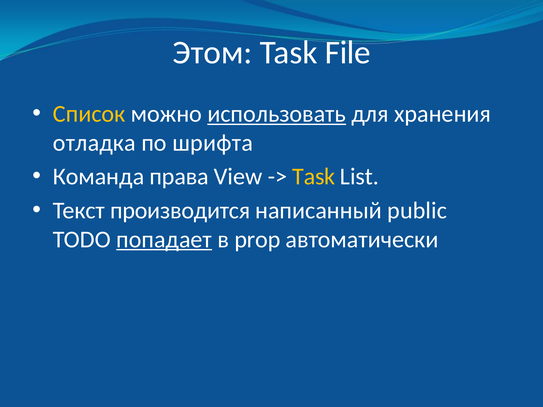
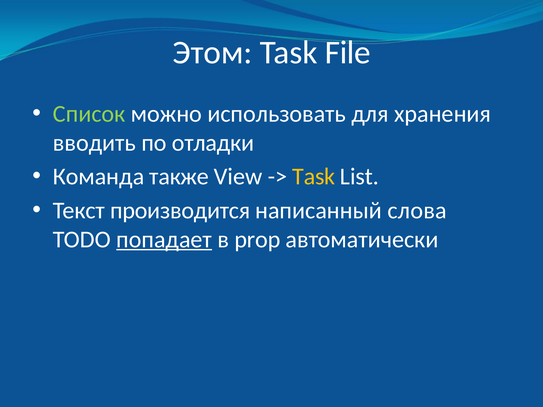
Список colour: yellow -> light green (89, 114)
использовать underline: present -> none (277, 114)
отладка: отладка -> вводить (94, 143)
шрифта: шрифта -> отладки (213, 143)
права: права -> также (179, 177)
public: public -> слова (417, 211)
